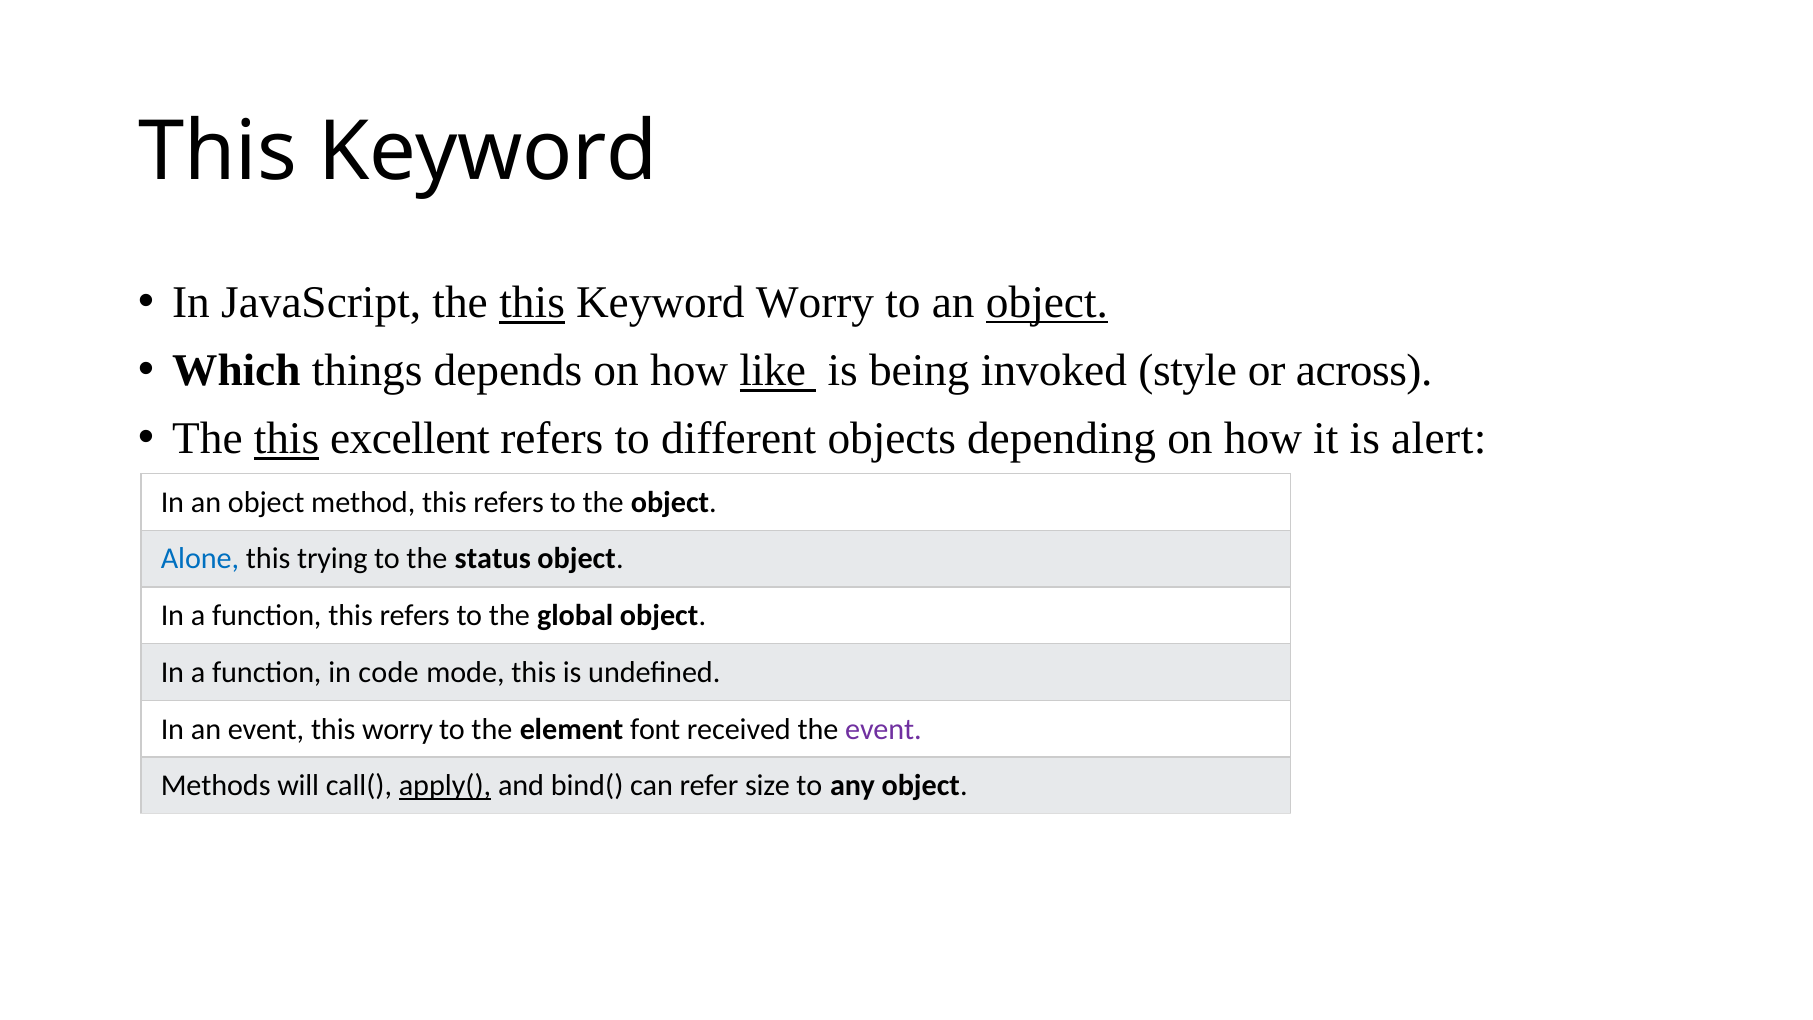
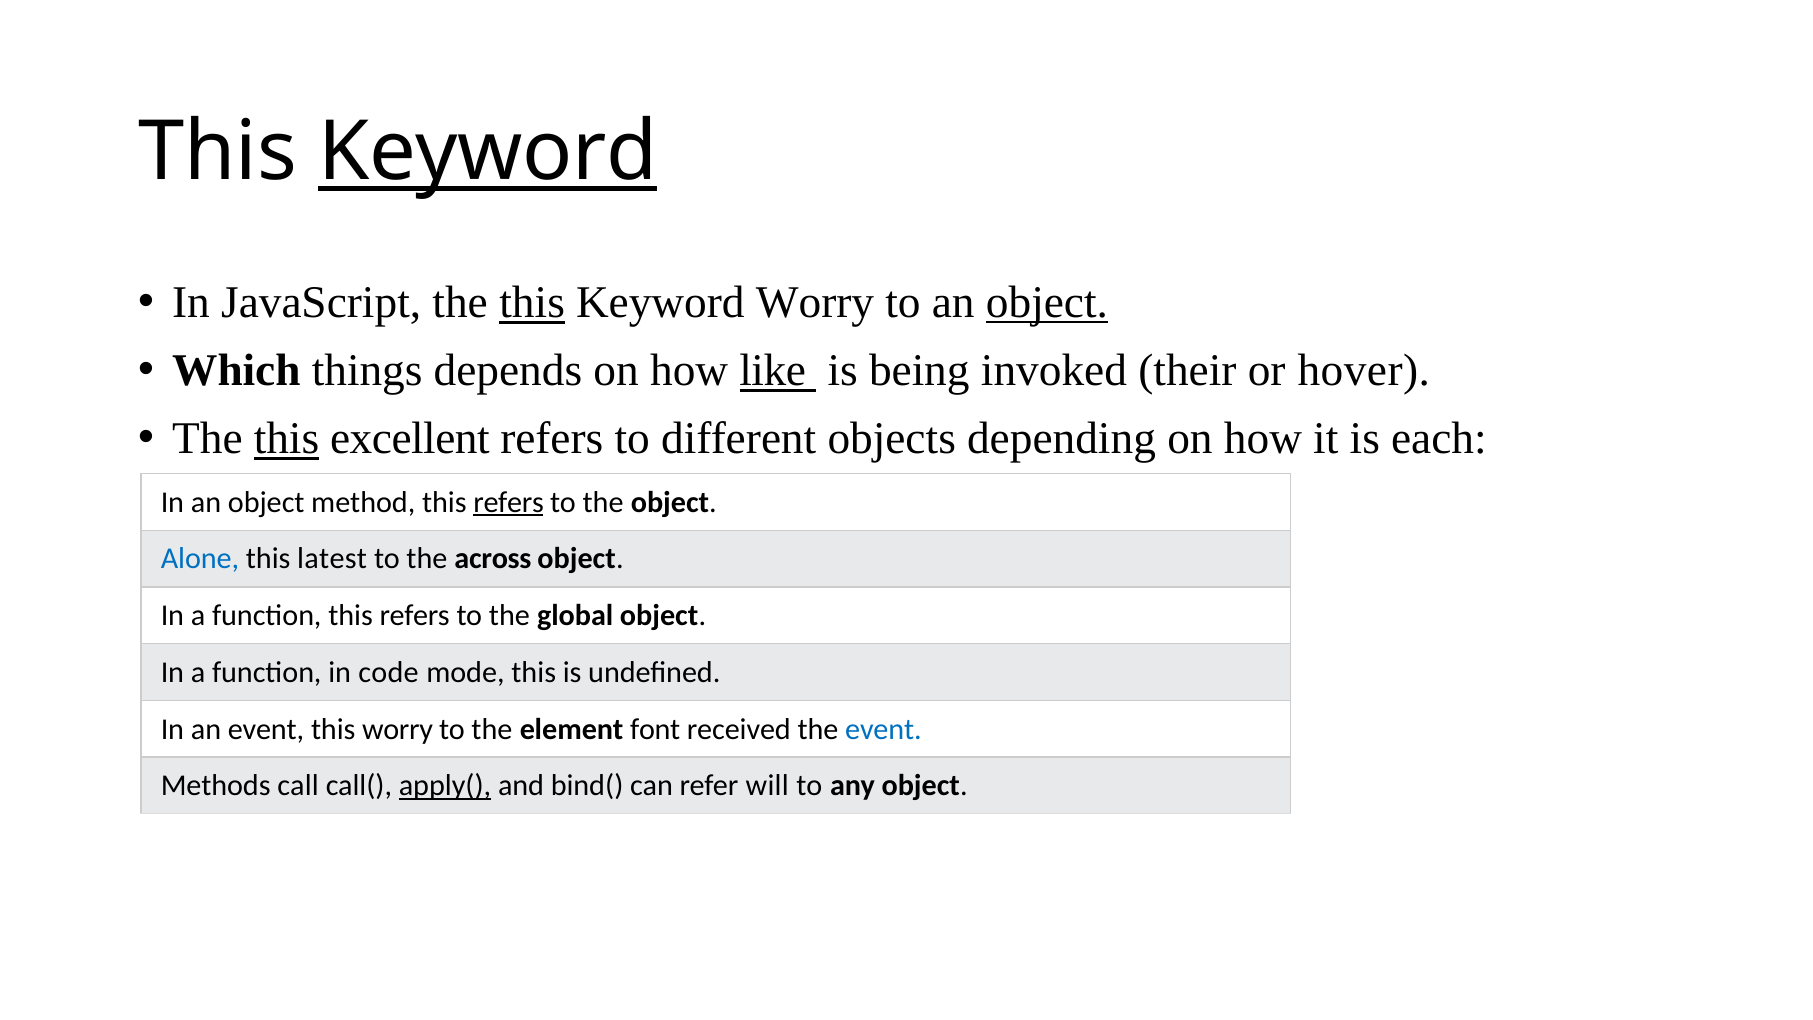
Keyword underline: none -> present (488, 152)
style: style -> their (1187, 370)
across: across -> hover (1364, 370)
alert: alert -> each (1439, 438)
refers underline: none -> present (509, 502)
trying: trying -> latest (332, 559)
status: status -> across (493, 559)
event colour: purple -> blue (883, 729)
will: will -> call (298, 786)
size: size -> will (767, 786)
